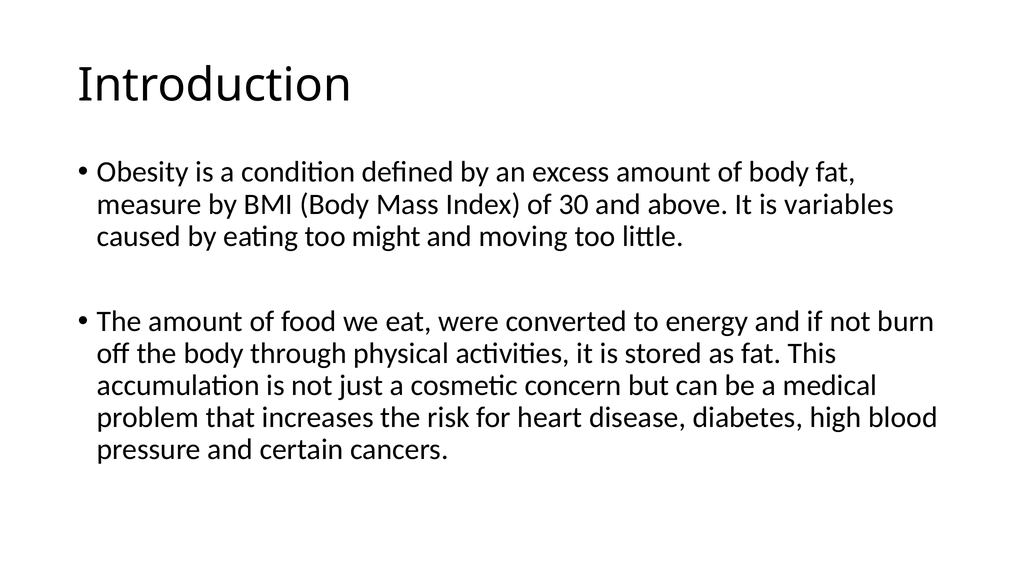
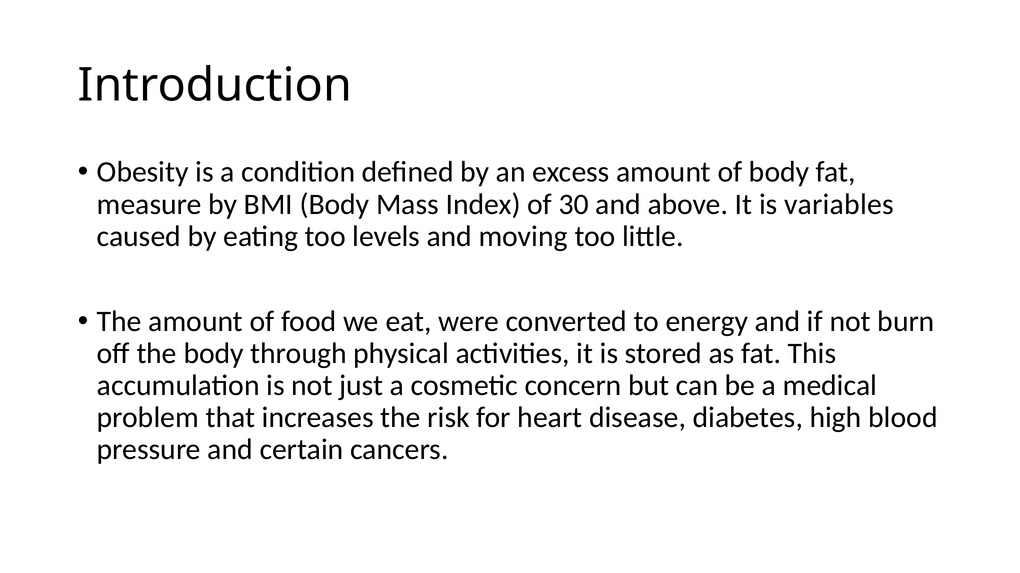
might: might -> levels (386, 237)
